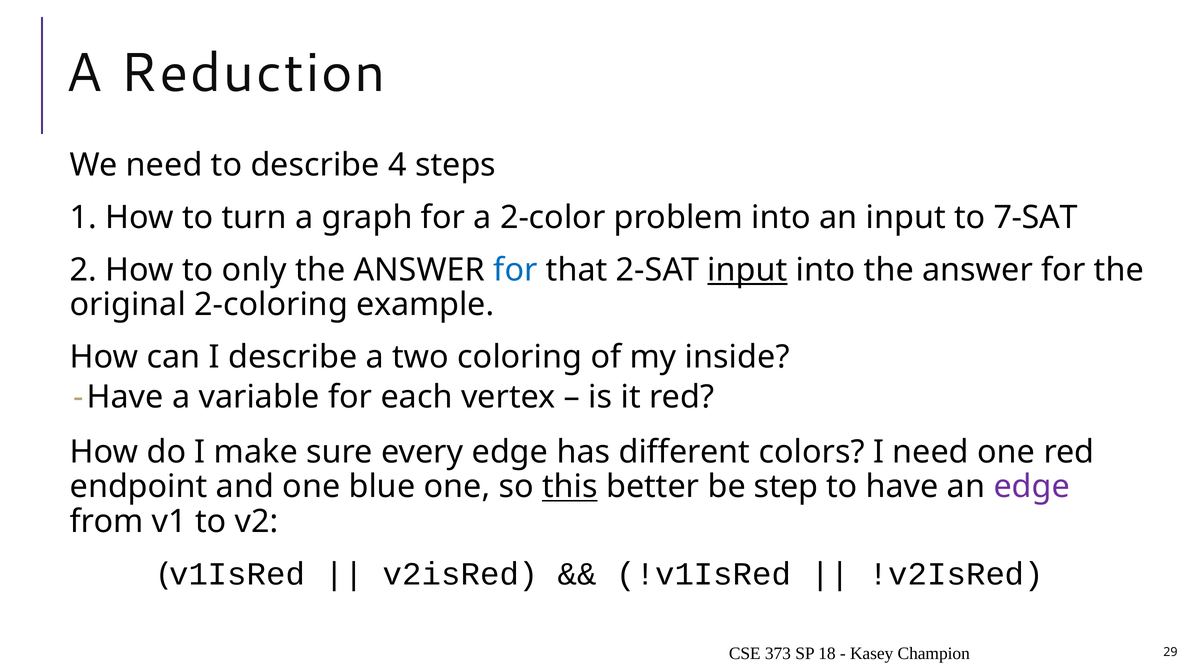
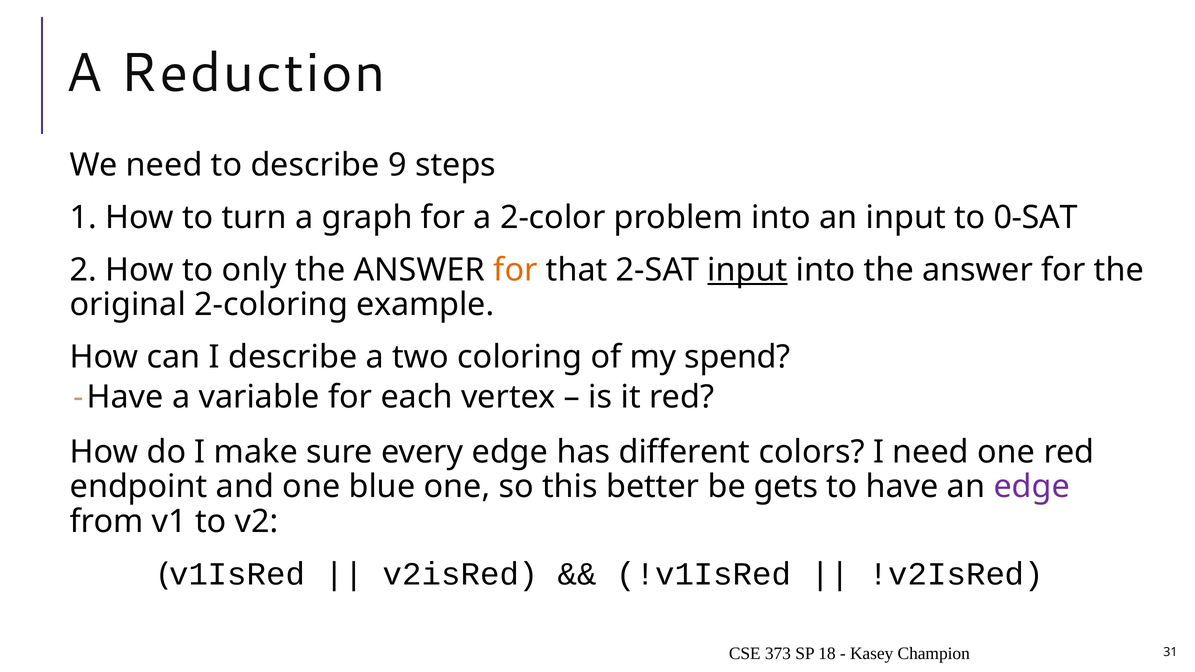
4: 4 -> 9 (397, 165)
7-SAT: 7-SAT -> 0-SAT (1036, 218)
for colour: blue -> orange (515, 270)
inside: inside -> spend (737, 357)
this underline: present -> none (570, 487)
step: step -> gets (786, 487)
29: 29 -> 31 (1170, 652)
